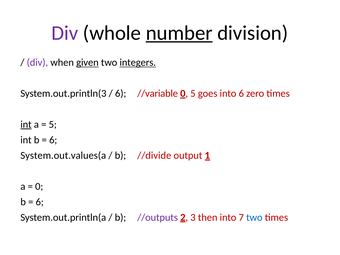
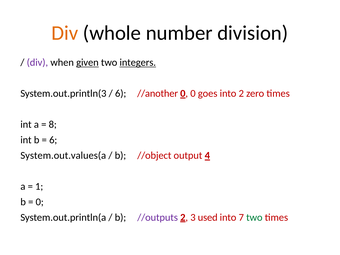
Div colour: purple -> orange (65, 33)
number underline: present -> none (179, 33)
//variable: //variable -> //another (158, 93)
0 5: 5 -> 0 (193, 93)
into 6: 6 -> 2 (241, 93)
int underline: present -> none (26, 124)
5: 5 -> 8 (53, 124)
//divide: //divide -> //object (154, 155)
1: 1 -> 4 (207, 155)
0: 0 -> 1 (39, 186)
6: 6 -> 0 (40, 202)
then: then -> used (208, 217)
two colour: blue -> green (254, 217)
